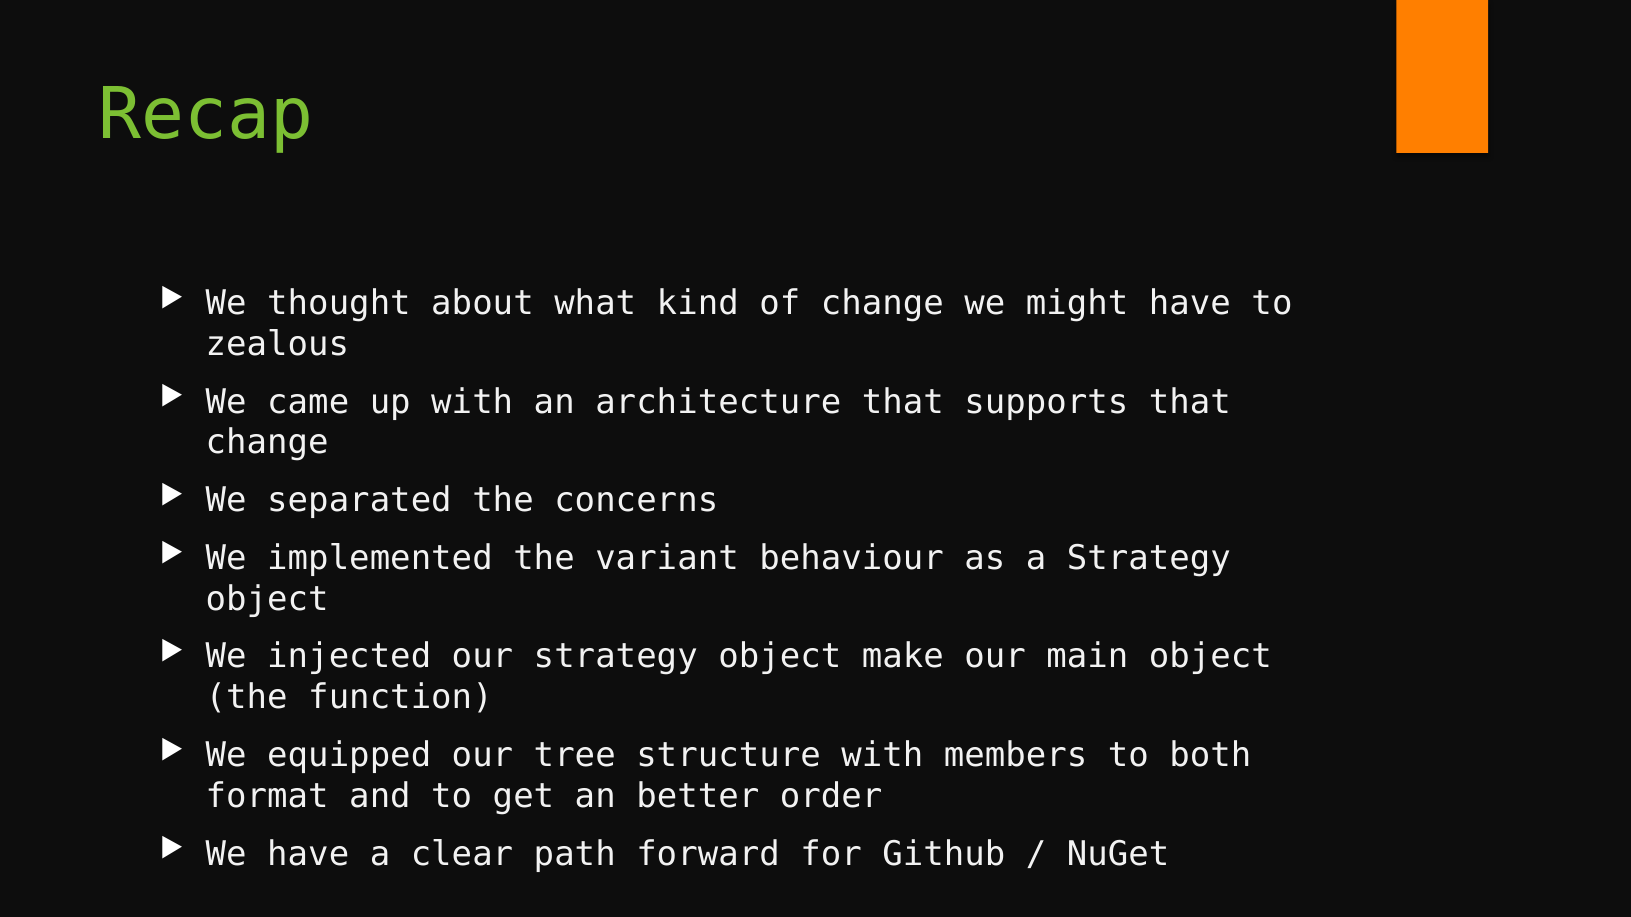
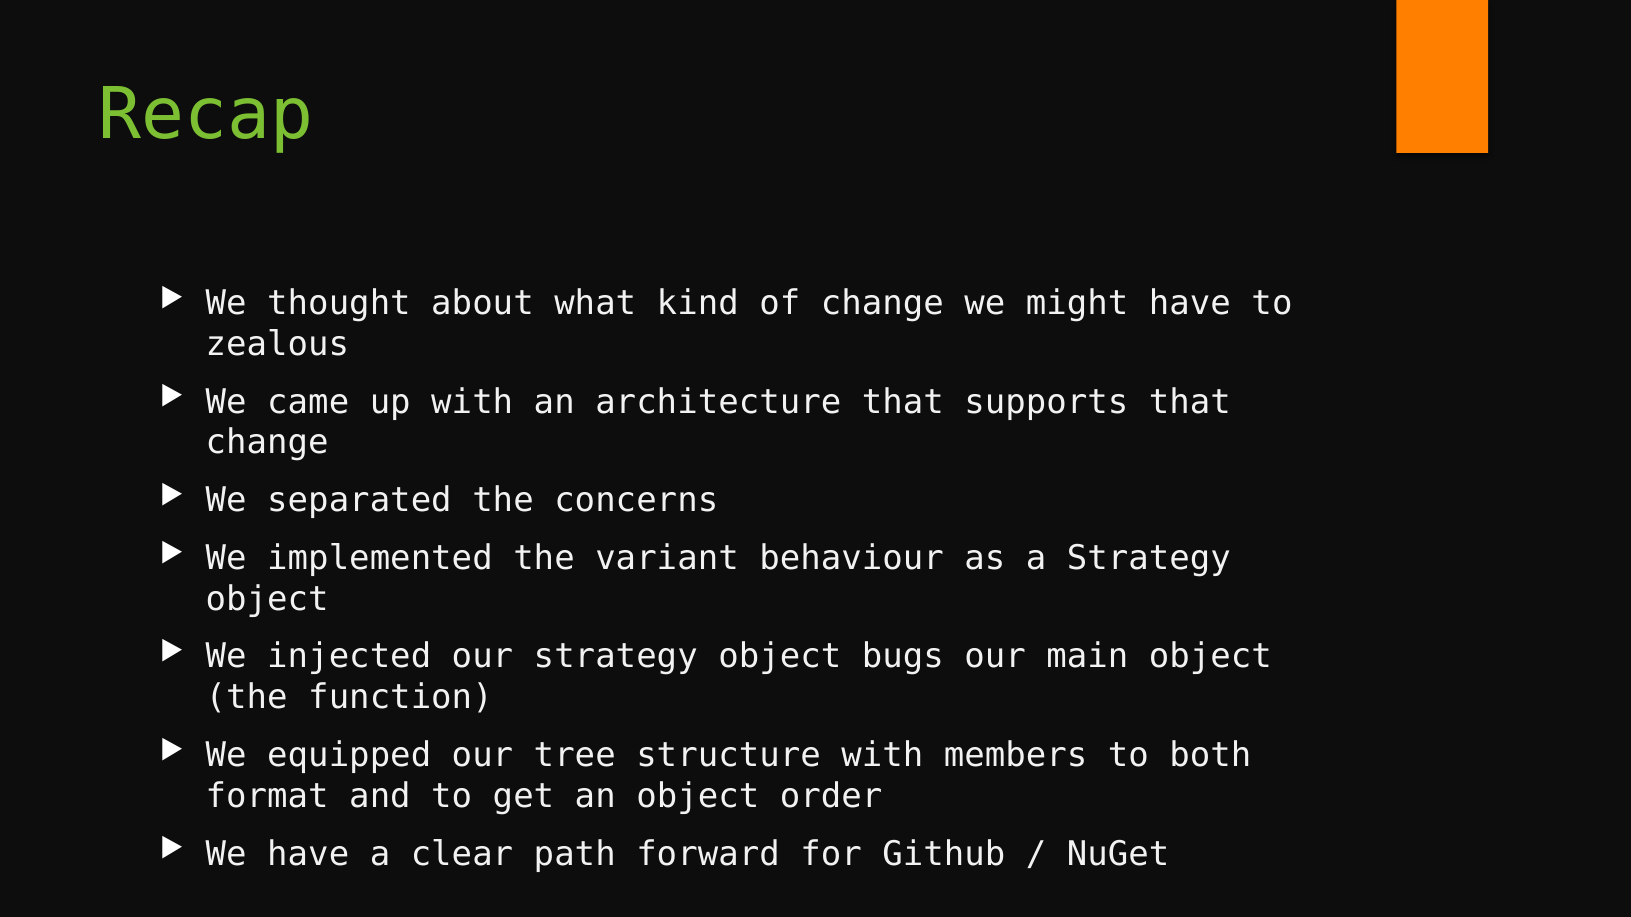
make: make -> bugs (903, 657)
an better: better -> object (698, 796)
